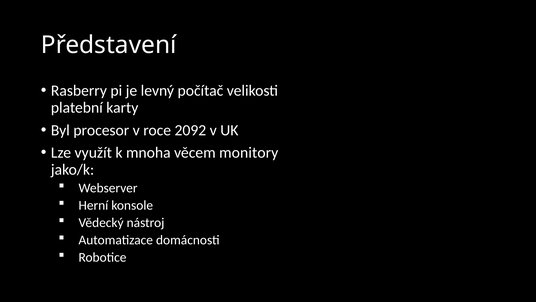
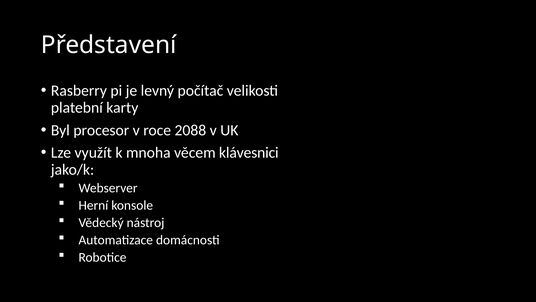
2092: 2092 -> 2088 (190, 130)
monitory: monitory -> klávesnici (249, 152)
